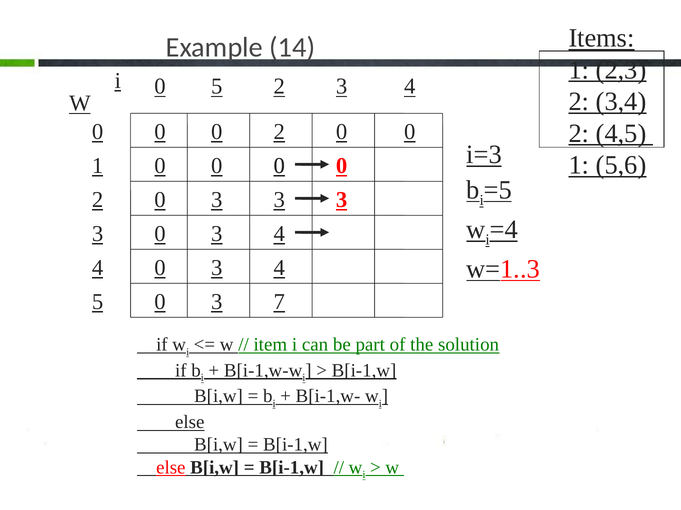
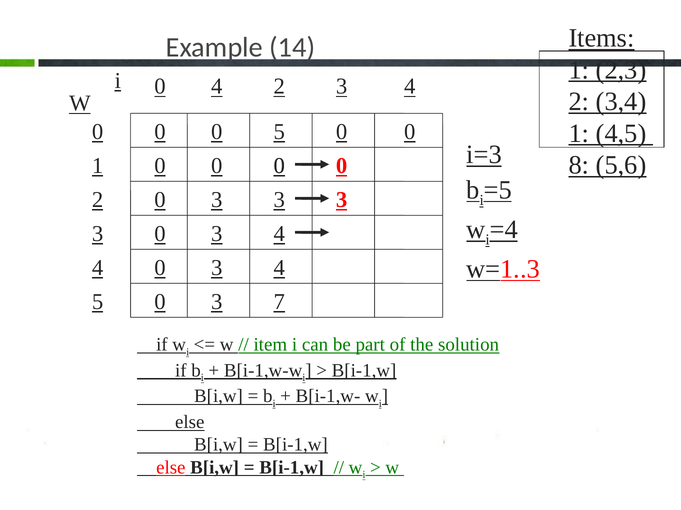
0 5: 5 -> 4 (217, 87)
2: 2 -> 1 (579, 133)
0 2: 2 -> 5 (279, 132)
1: 1 -> 8 (579, 165)
